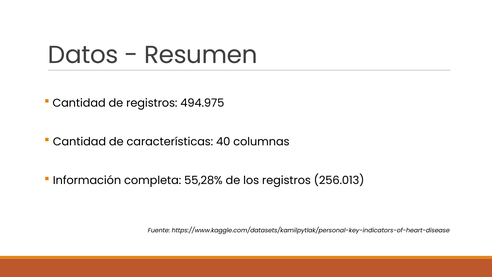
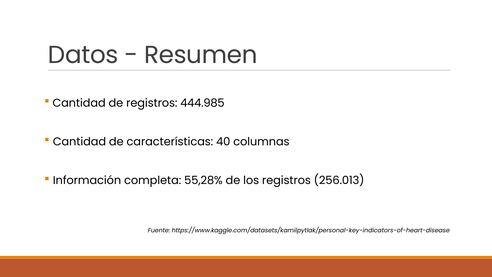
494.975: 494.975 -> 444.985 (202, 103)
